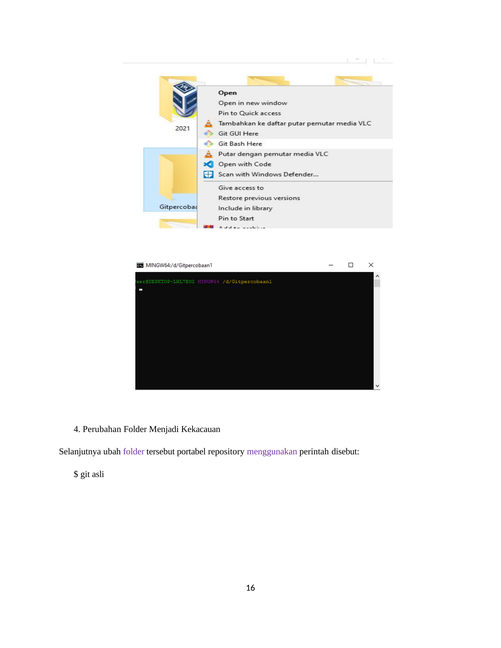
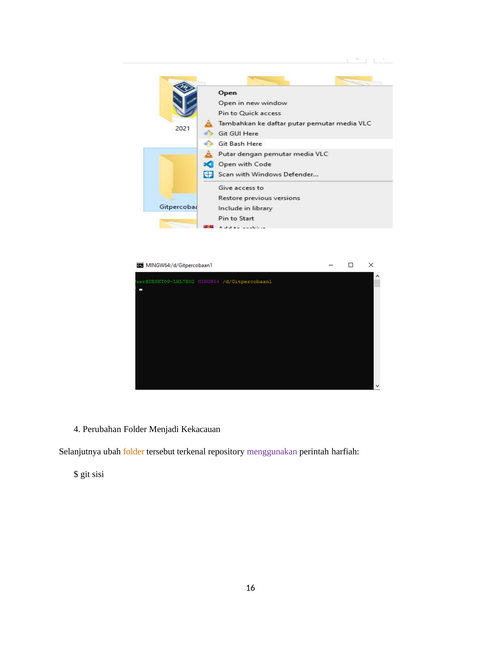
folder colour: purple -> orange (134, 452)
portabel: portabel -> terkenal (191, 452)
disebut: disebut -> harfiah (345, 452)
asli: asli -> sisi (98, 474)
